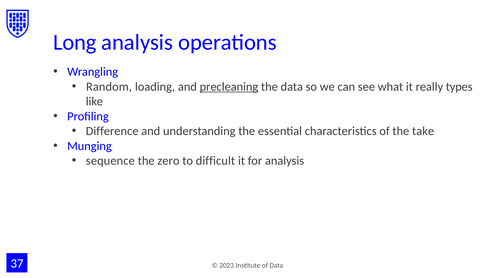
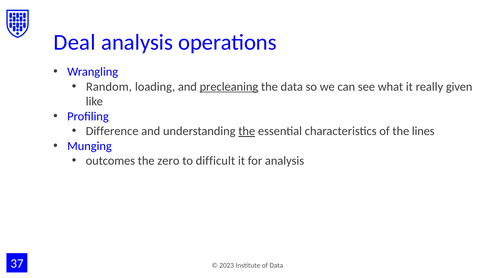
Long: Long -> Deal (75, 42)
types: types -> given (459, 87)
the underline: none -> present (247, 131)
take: take -> lines (423, 131)
sequence: sequence -> outcomes (110, 161)
